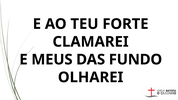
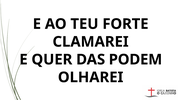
MEUS: MEUS -> QUER (52, 60)
FUNDO: FUNDO -> PODEM (135, 60)
